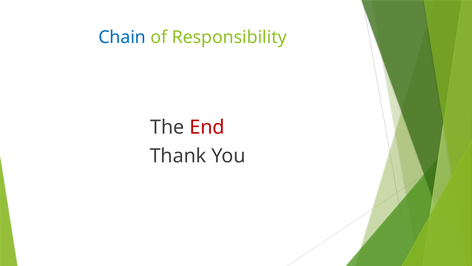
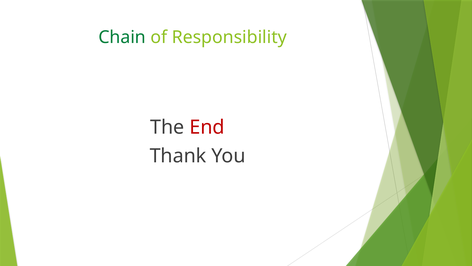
Chain colour: blue -> green (122, 37)
